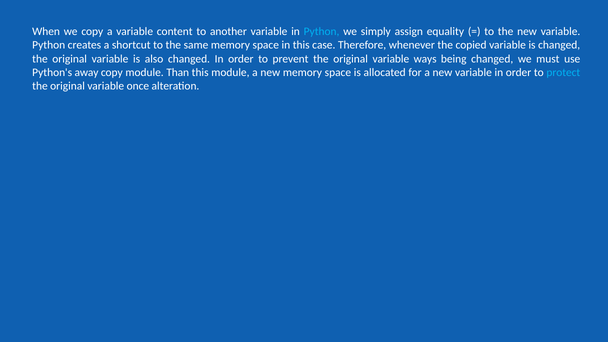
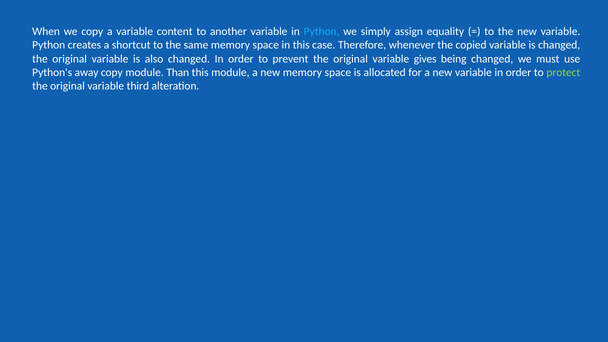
ways: ways -> gives (425, 59)
protect colour: light blue -> light green (563, 72)
once: once -> third (138, 86)
